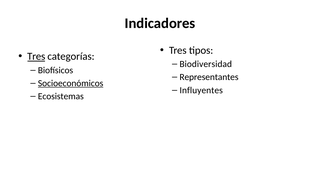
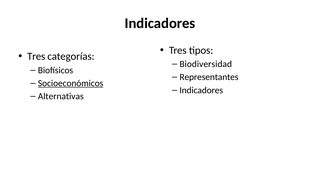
Tres underline: present -> none (36, 56)
Influyentes: Influyentes -> Indicadores (201, 90)
Ecosistemas: Ecosistemas -> Alternativas (61, 96)
